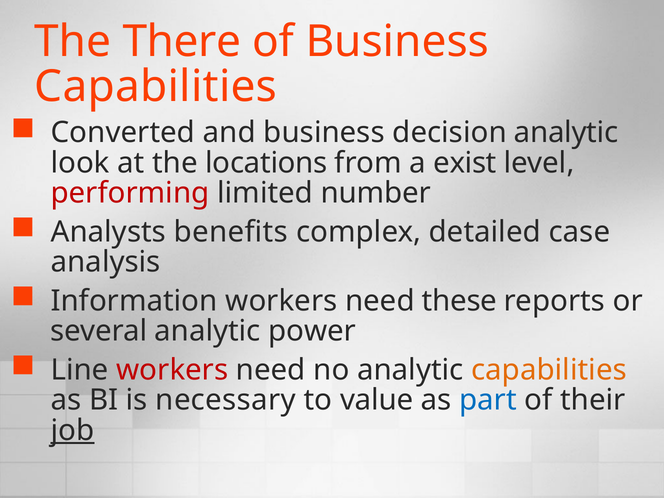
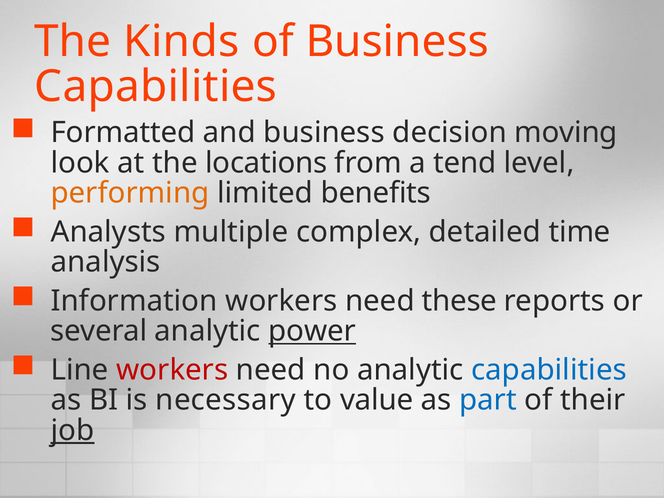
There: There -> Kinds (181, 41)
Converted: Converted -> Formatted (123, 133)
decision analytic: analytic -> moving (566, 133)
exist: exist -> tend (465, 163)
performing colour: red -> orange (130, 193)
number: number -> benefits (376, 193)
benefits: benefits -> multiple (231, 232)
case: case -> time (580, 232)
power underline: none -> present (312, 331)
capabilities colour: orange -> blue (549, 370)
